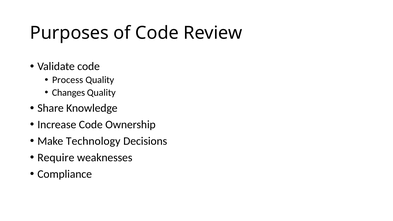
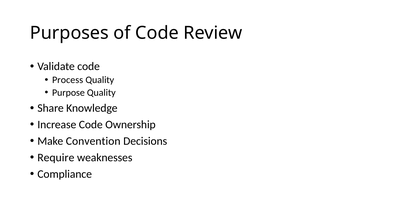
Changes: Changes -> Purpose (68, 93)
Technology: Technology -> Convention (93, 141)
